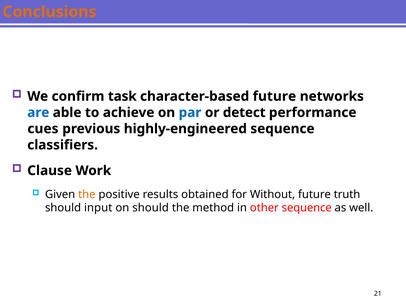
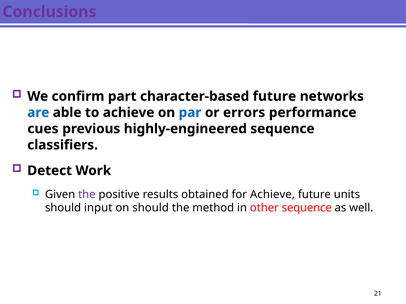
Conclusions colour: orange -> purple (49, 12)
task: task -> part (122, 96)
detect: detect -> errors (244, 113)
Clause: Clause -> Detect (50, 171)
the colour: orange -> purple (87, 195)
for Without: Without -> Achieve (272, 195)
truth: truth -> units (347, 195)
